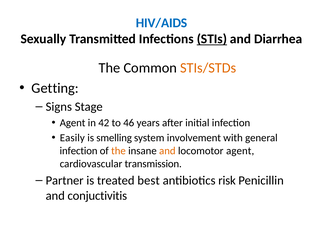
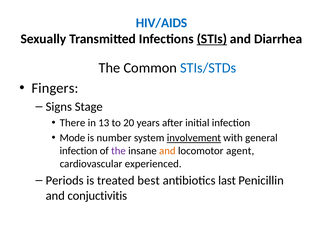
STIs/STDs colour: orange -> blue (208, 68)
Getting: Getting -> Fingers (55, 88)
Agent: Agent -> There (73, 122)
42: 42 -> 13 (104, 122)
46: 46 -> 20 (129, 122)
Easily: Easily -> Mode (72, 137)
smelling: smelling -> number (114, 137)
involvement underline: none -> present (194, 137)
the colour: orange -> purple (118, 150)
transmission: transmission -> experienced (153, 163)
Partner: Partner -> Periods (65, 180)
risk: risk -> last (227, 180)
